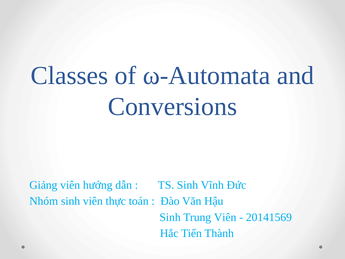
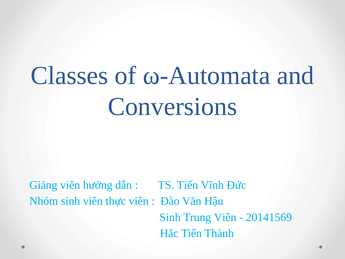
TS Sinh: Sinh -> Tiến (187, 185)
thực toán: toán -> viên (139, 201)
